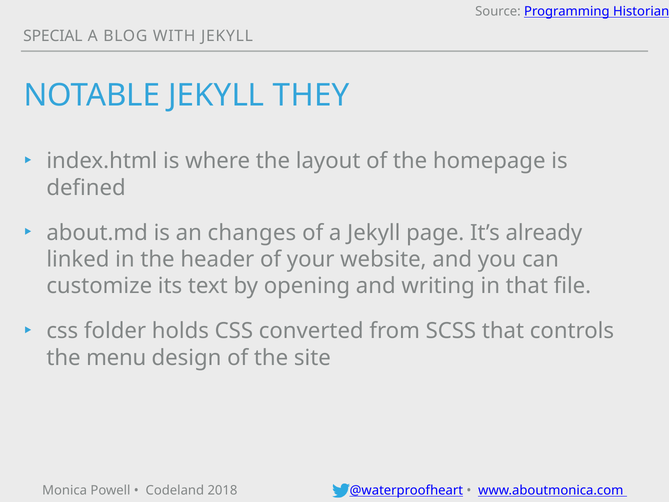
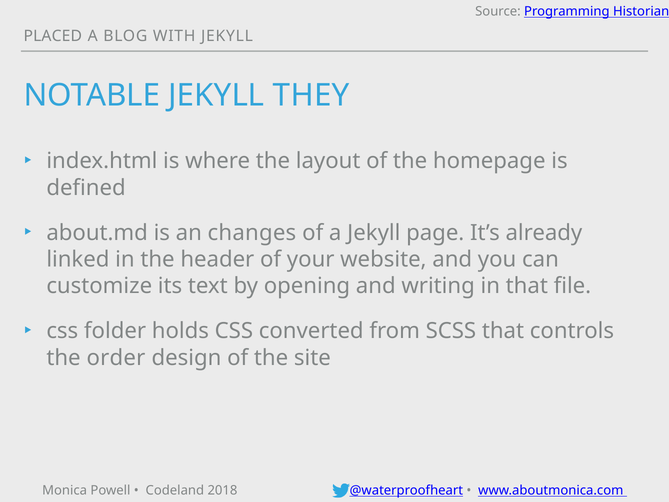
SPECIAL: SPECIAL -> PLACED (53, 36)
menu: menu -> order (116, 358)
